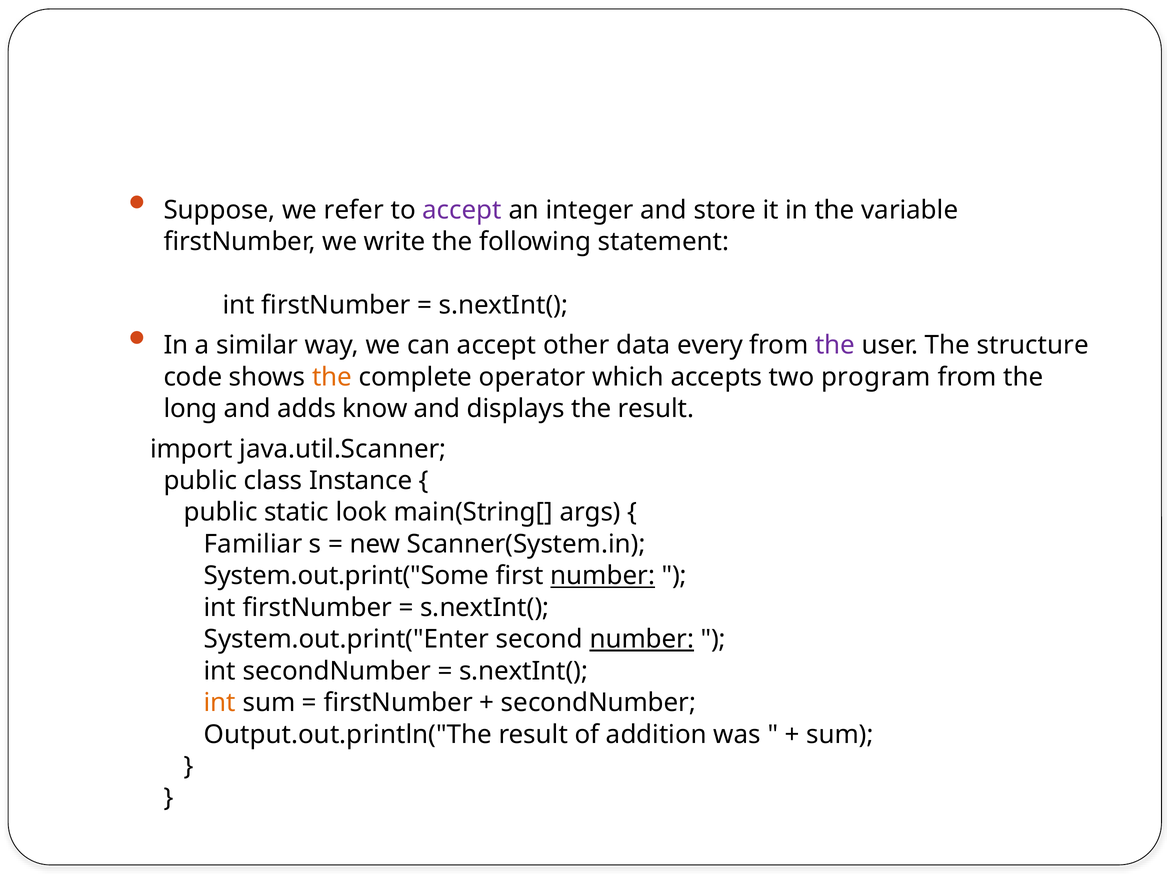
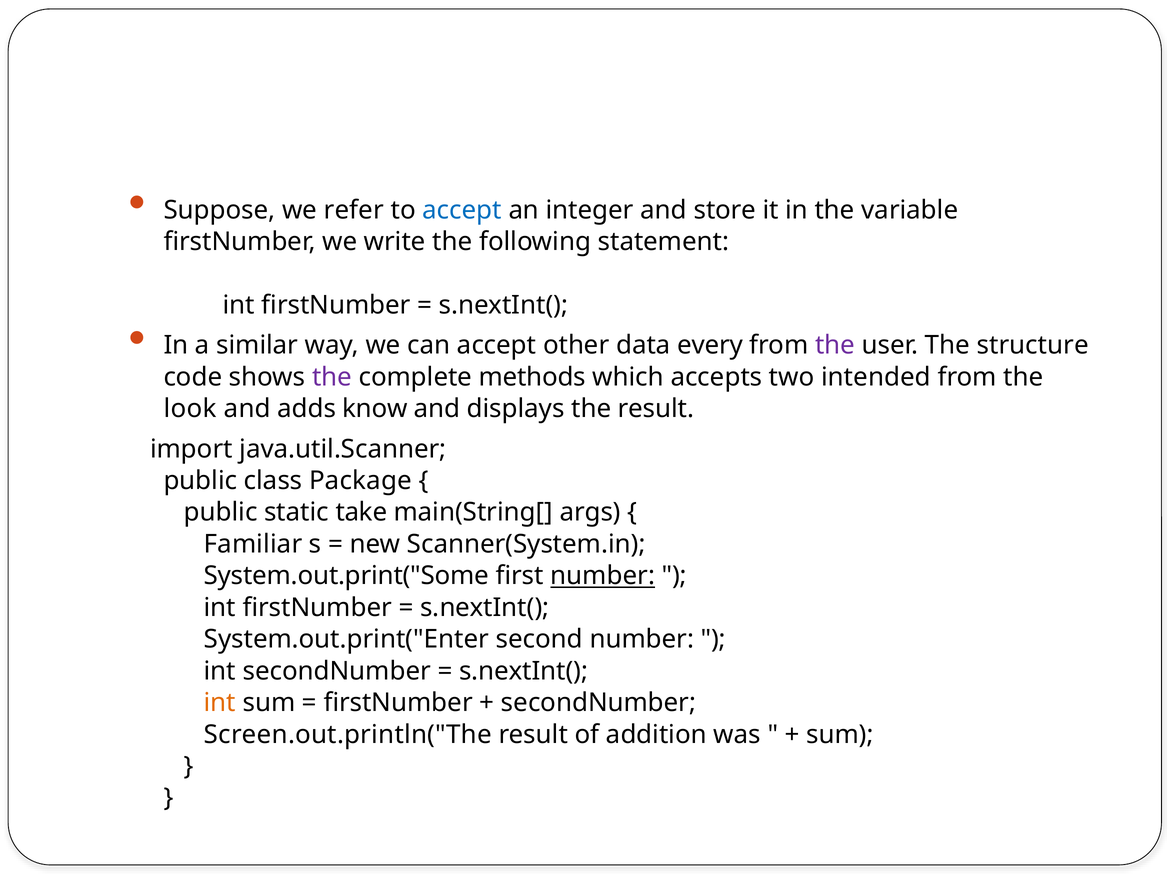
accept colour: purple -> blue (462, 210)
the colour: orange -> purple (332, 377)
operator: operator -> methods (532, 377)
program: program -> intended (876, 377)
long: long -> look (190, 409)
Instance: Instance -> Package (360, 481)
look: look -> take (361, 513)
number underline: present -> none (642, 640)
Output.out.println("The: Output.out.println("The -> Screen.out.println("The (348, 735)
